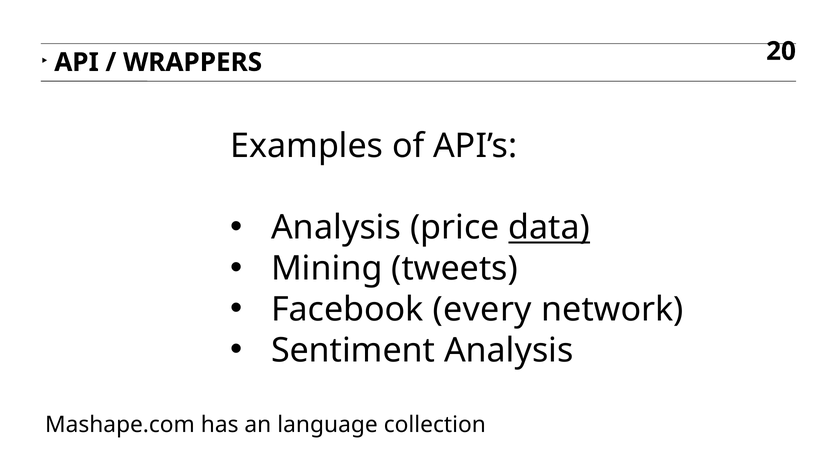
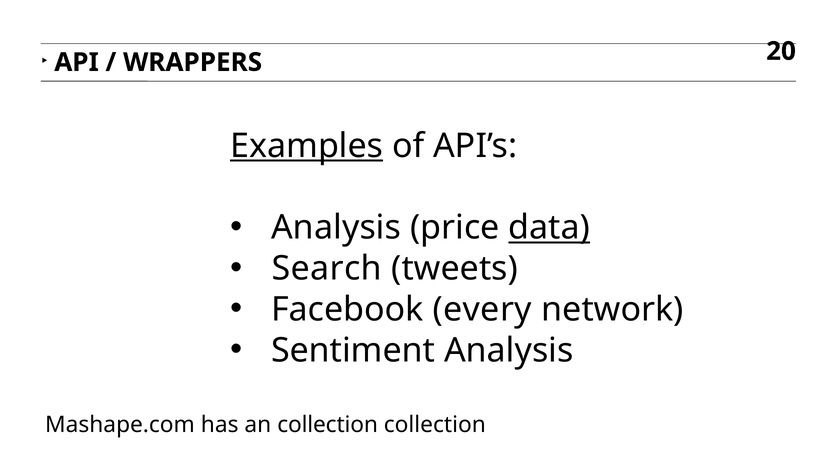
Examples underline: none -> present (307, 146)
Mining: Mining -> Search (327, 269)
an language: language -> collection (328, 425)
